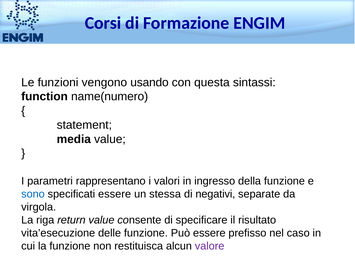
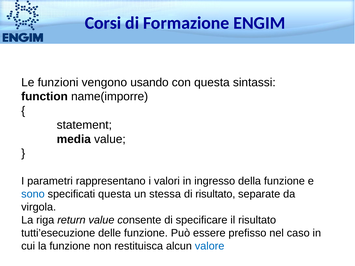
name(numero: name(numero -> name(imporre (110, 97)
specificati essere: essere -> questa (115, 194)
di negativi: negativi -> risultato (215, 194)
vita’esecuzione: vita’esecuzione -> tutti’esecuzione (58, 233)
valore colour: purple -> blue (210, 246)
